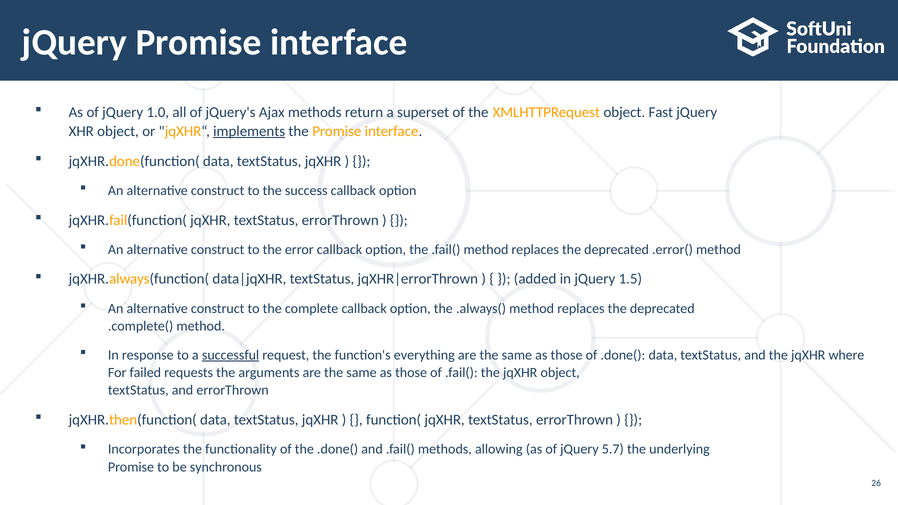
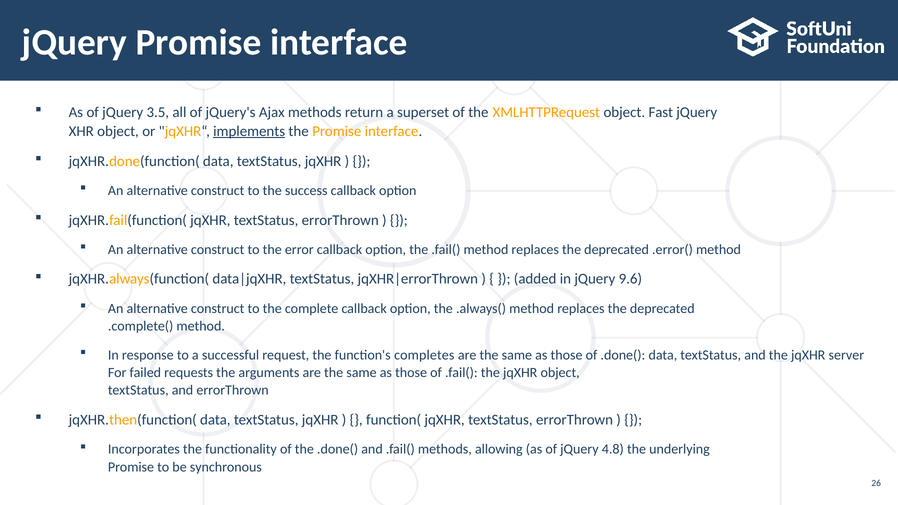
1.0: 1.0 -> 3.5 (158, 112)
1.5: 1.5 -> 9.6 (630, 279)
successful underline: present -> none (231, 355)
everything: everything -> completes (424, 355)
where: where -> server (846, 355)
5.7: 5.7 -> 4.8 (613, 449)
